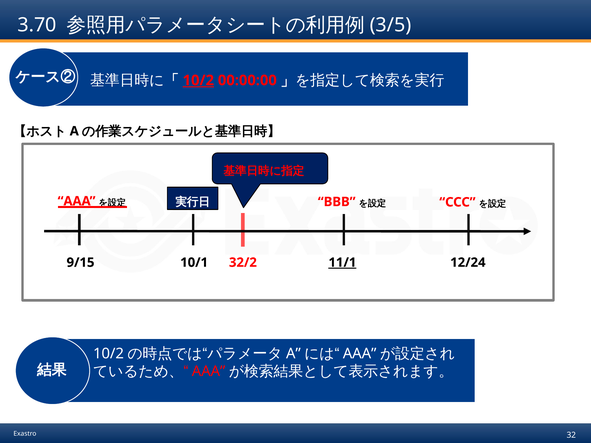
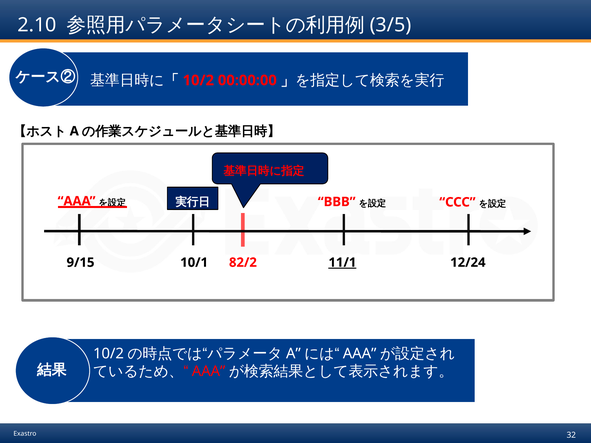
3.70: 3.70 -> 2.10 (37, 25)
10/2 underline: present -> none (198, 80)
32/2: 32/2 -> 82/2 (243, 263)
